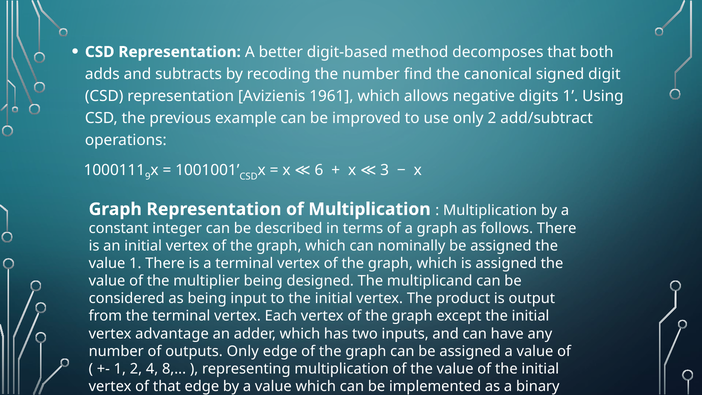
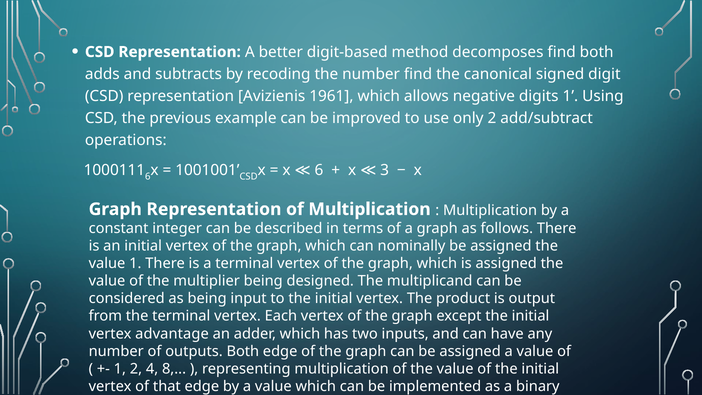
decomposes that: that -> find (562, 52)
9: 9 -> 6 (148, 176)
outputs Only: Only -> Both (243, 351)
